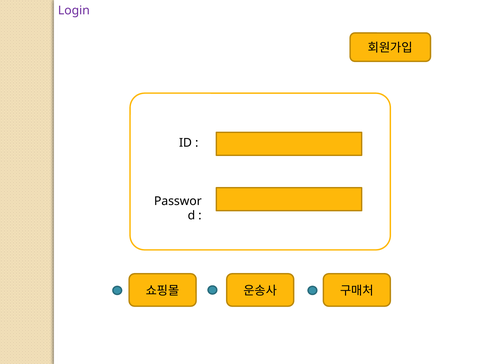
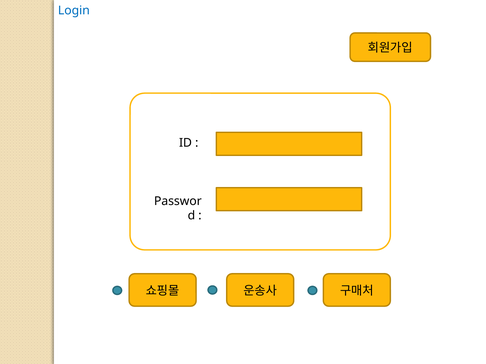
Login colour: purple -> blue (74, 11)
